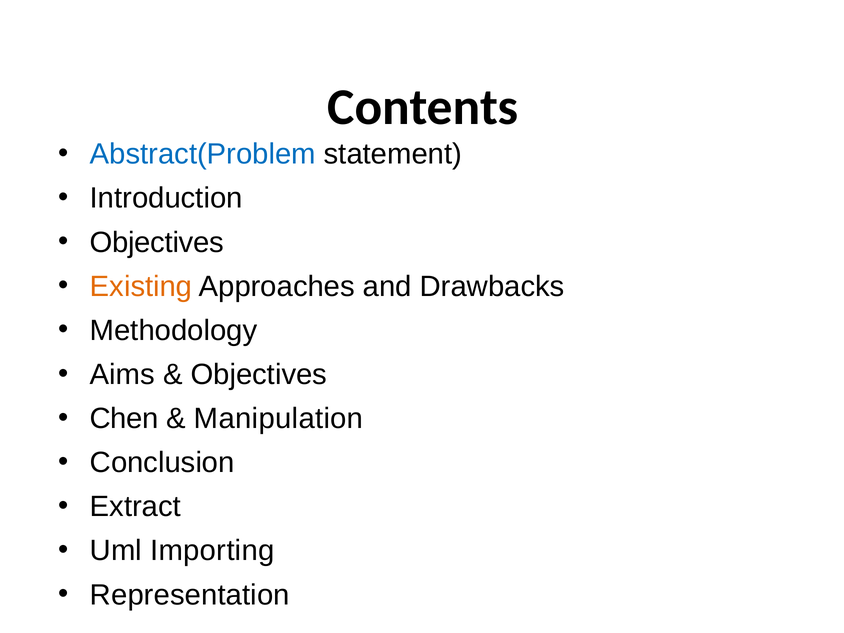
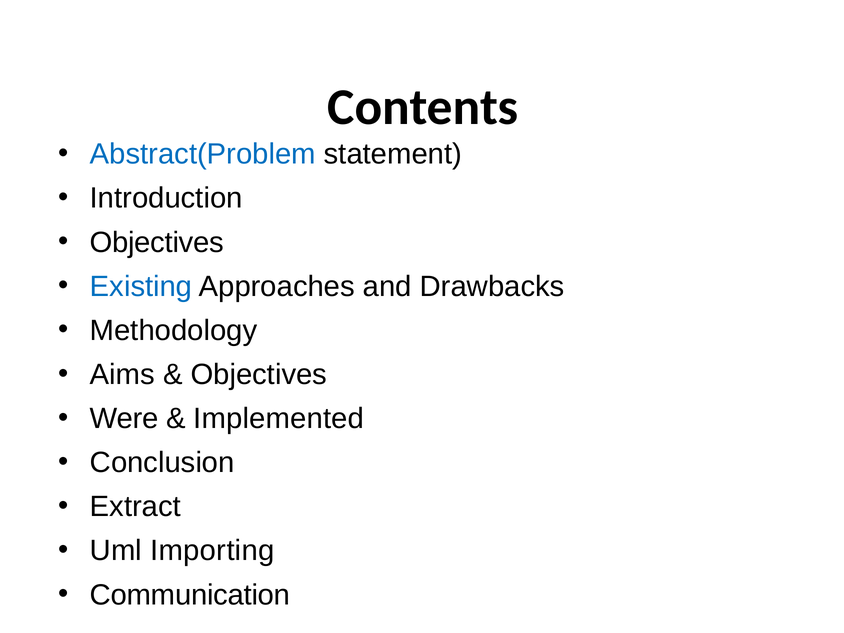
Existing colour: orange -> blue (141, 286)
Chen: Chen -> Were (124, 419)
Manipulation: Manipulation -> Implemented (279, 419)
Representation: Representation -> Communication (190, 595)
